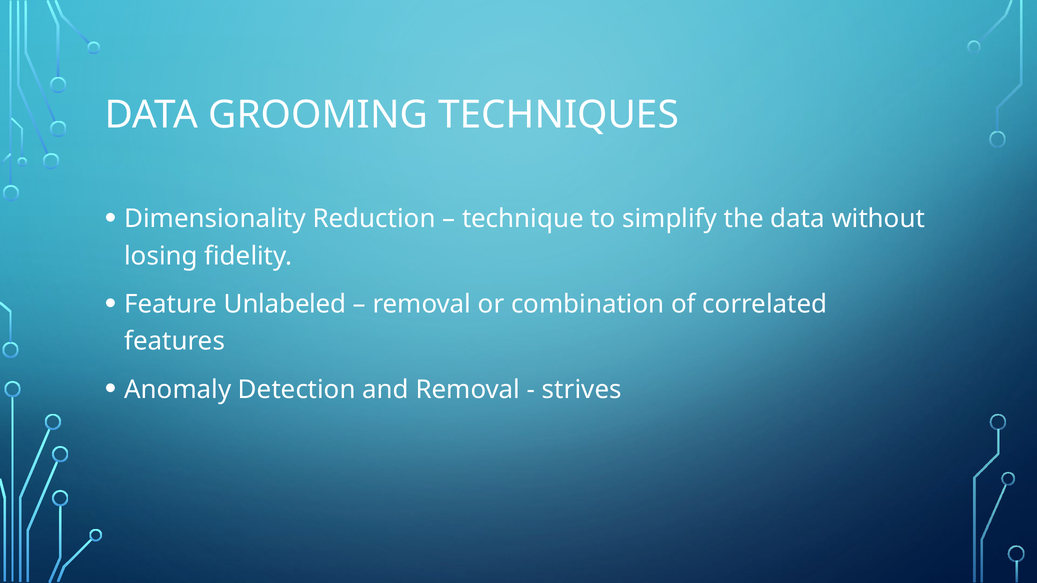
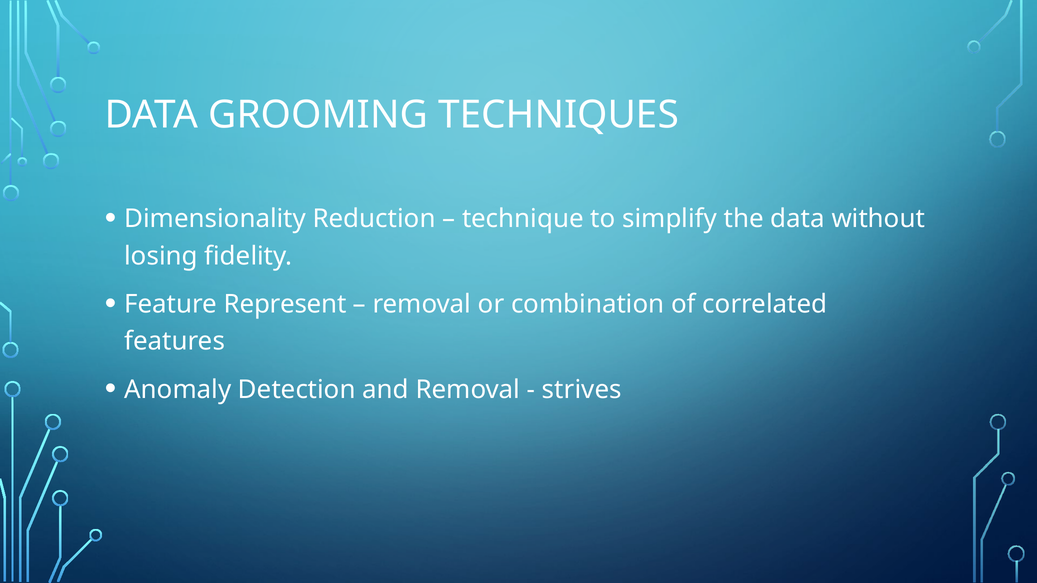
Unlabeled: Unlabeled -> Represent (285, 304)
